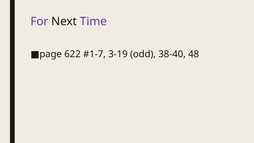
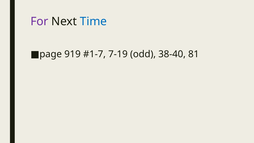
Time colour: purple -> blue (93, 21)
622: 622 -> 919 (73, 54)
3-19: 3-19 -> 7-19 (118, 54)
48: 48 -> 81 (194, 54)
